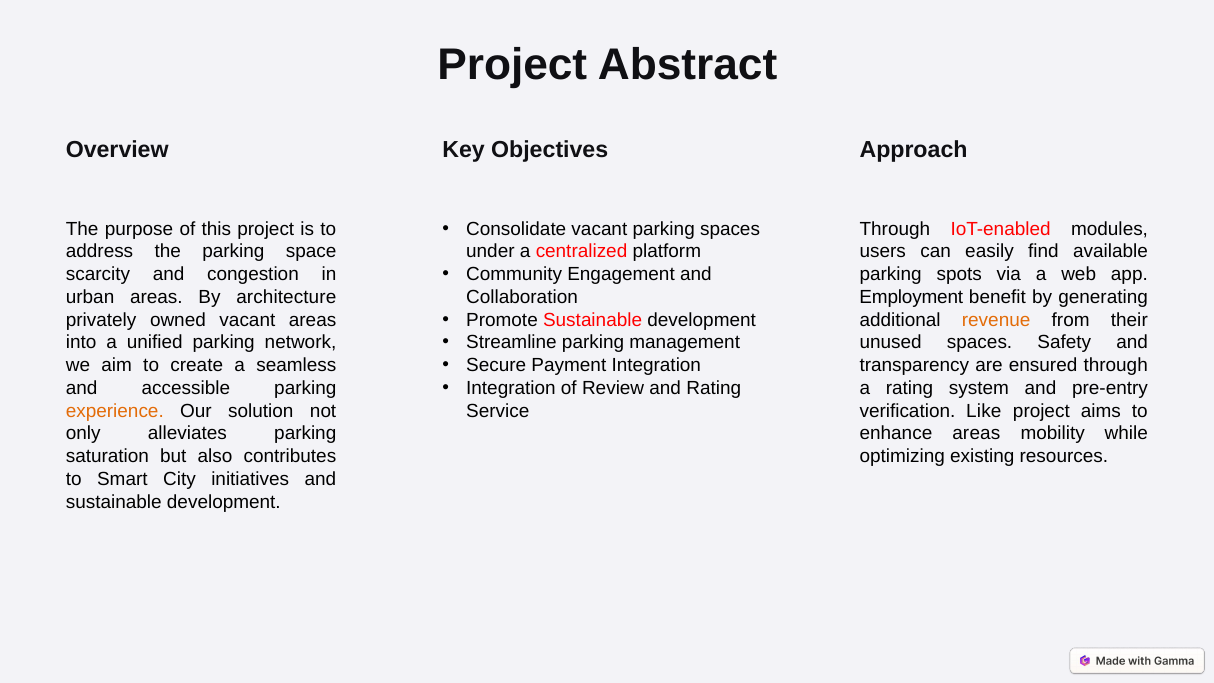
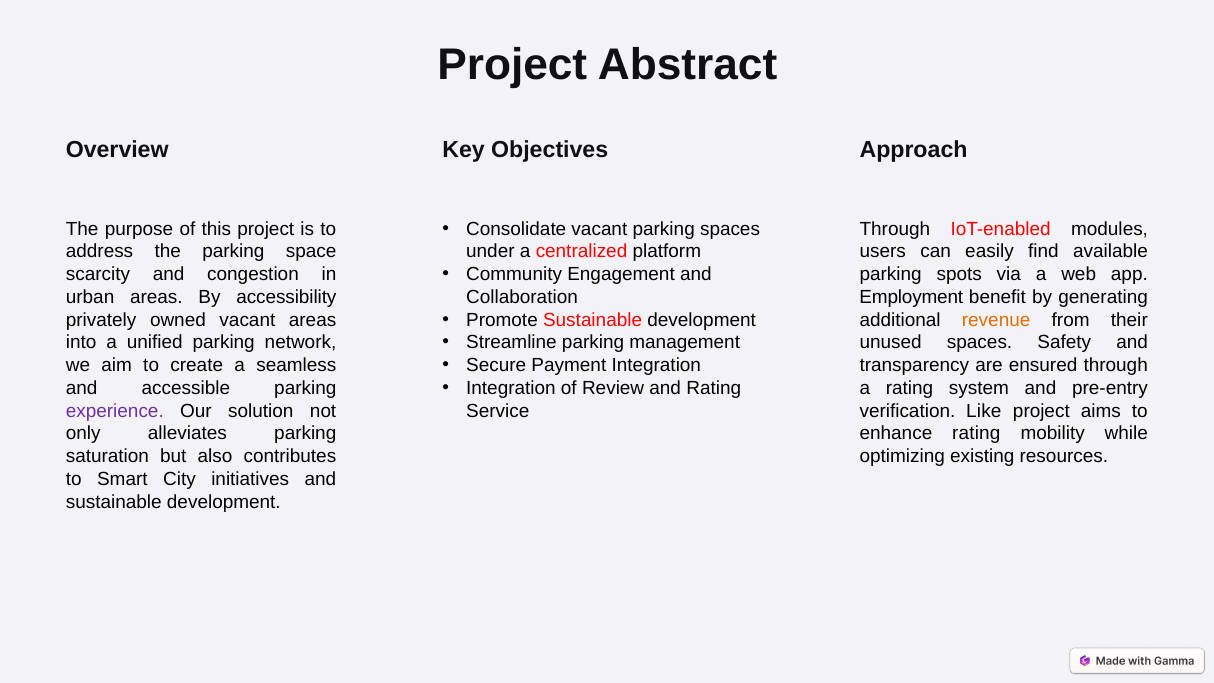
architecture: architecture -> accessibility (286, 297)
experience colour: orange -> purple (115, 411)
enhance areas: areas -> rating (976, 434)
